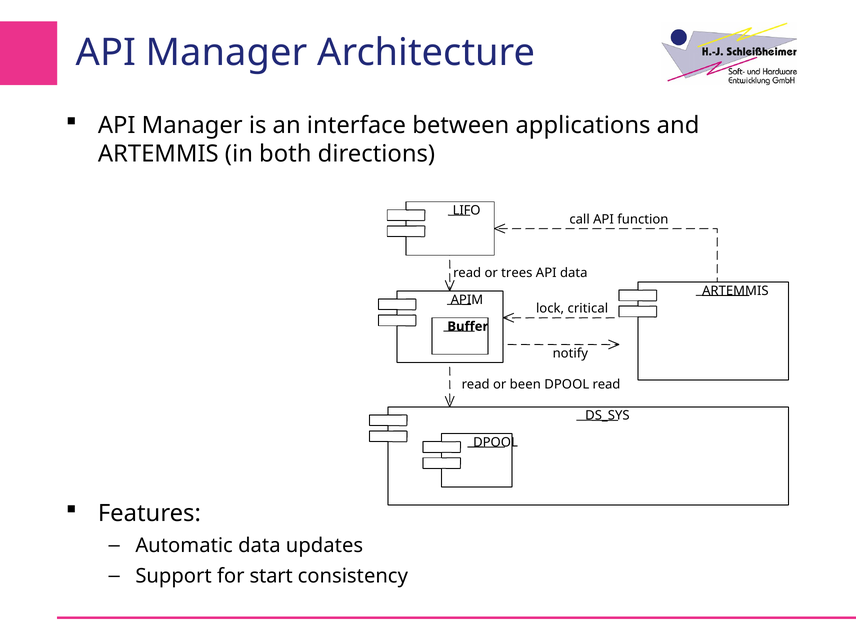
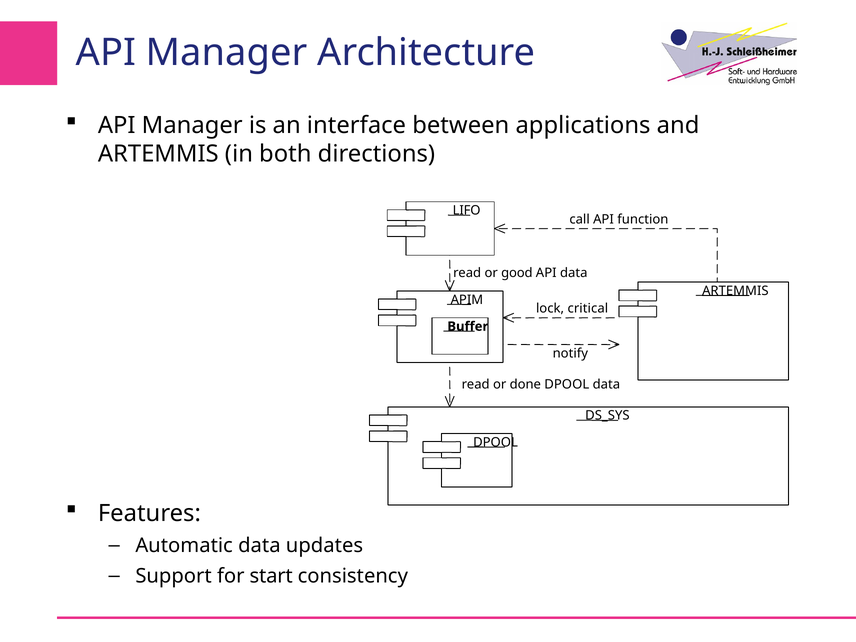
trees: trees -> good (517, 273)
been: been -> done (525, 384)
DPOOL read: read -> data (606, 384)
